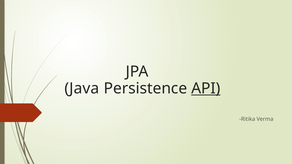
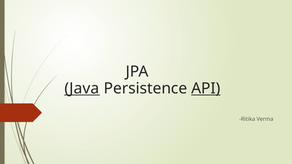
Java underline: none -> present (82, 88)
